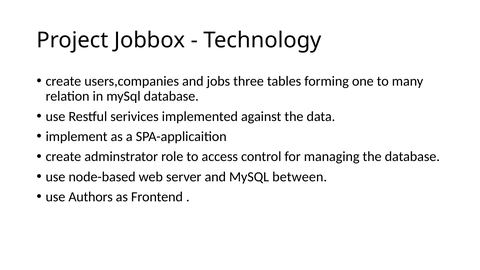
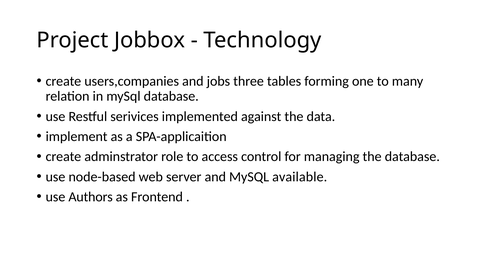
between: between -> available (300, 177)
